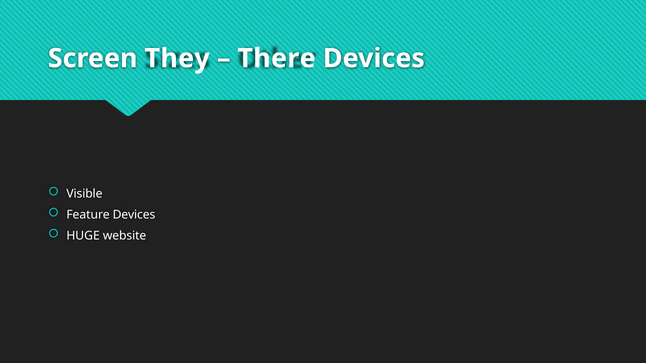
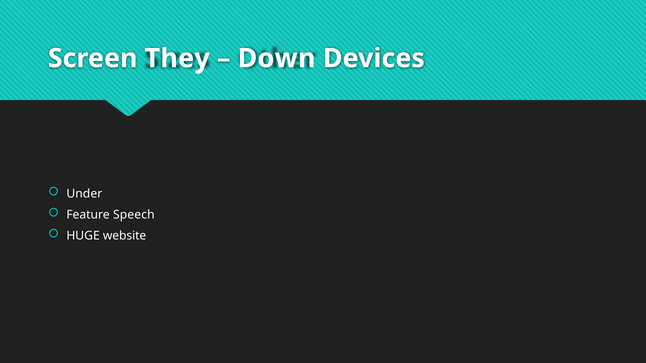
There: There -> Down (277, 58)
Visible: Visible -> Under (84, 194)
Feature Devices: Devices -> Speech (134, 215)
